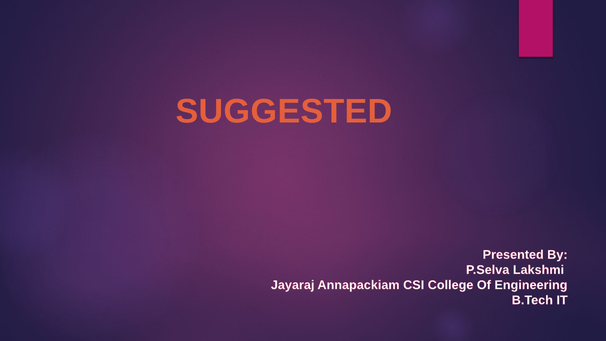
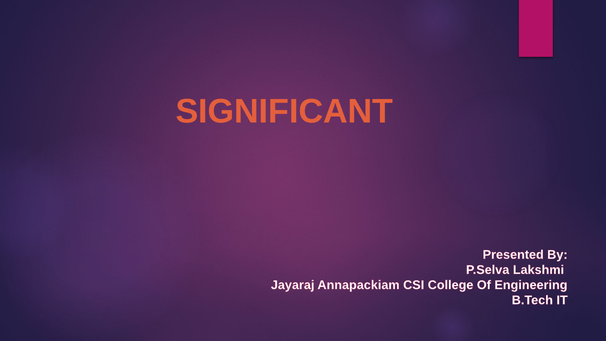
SUGGESTED: SUGGESTED -> SIGNIFICANT (284, 111)
